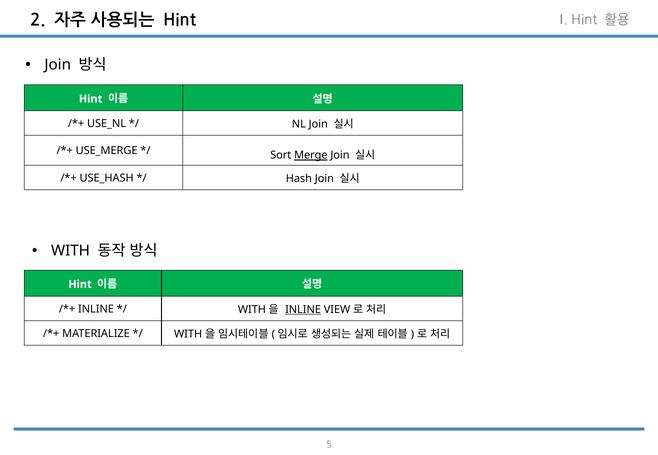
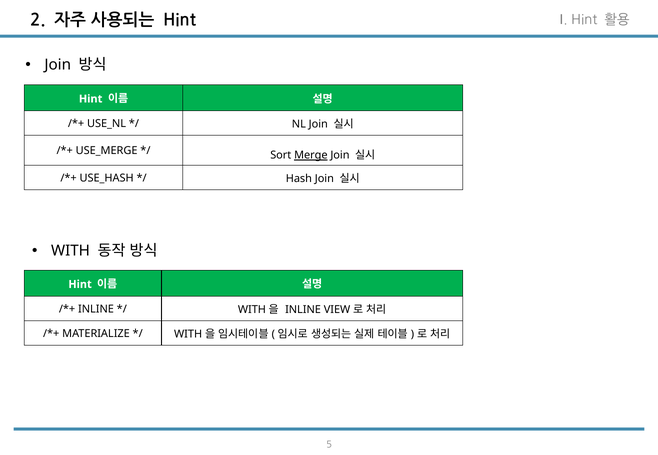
INLINE underline: present -> none (303, 310)
